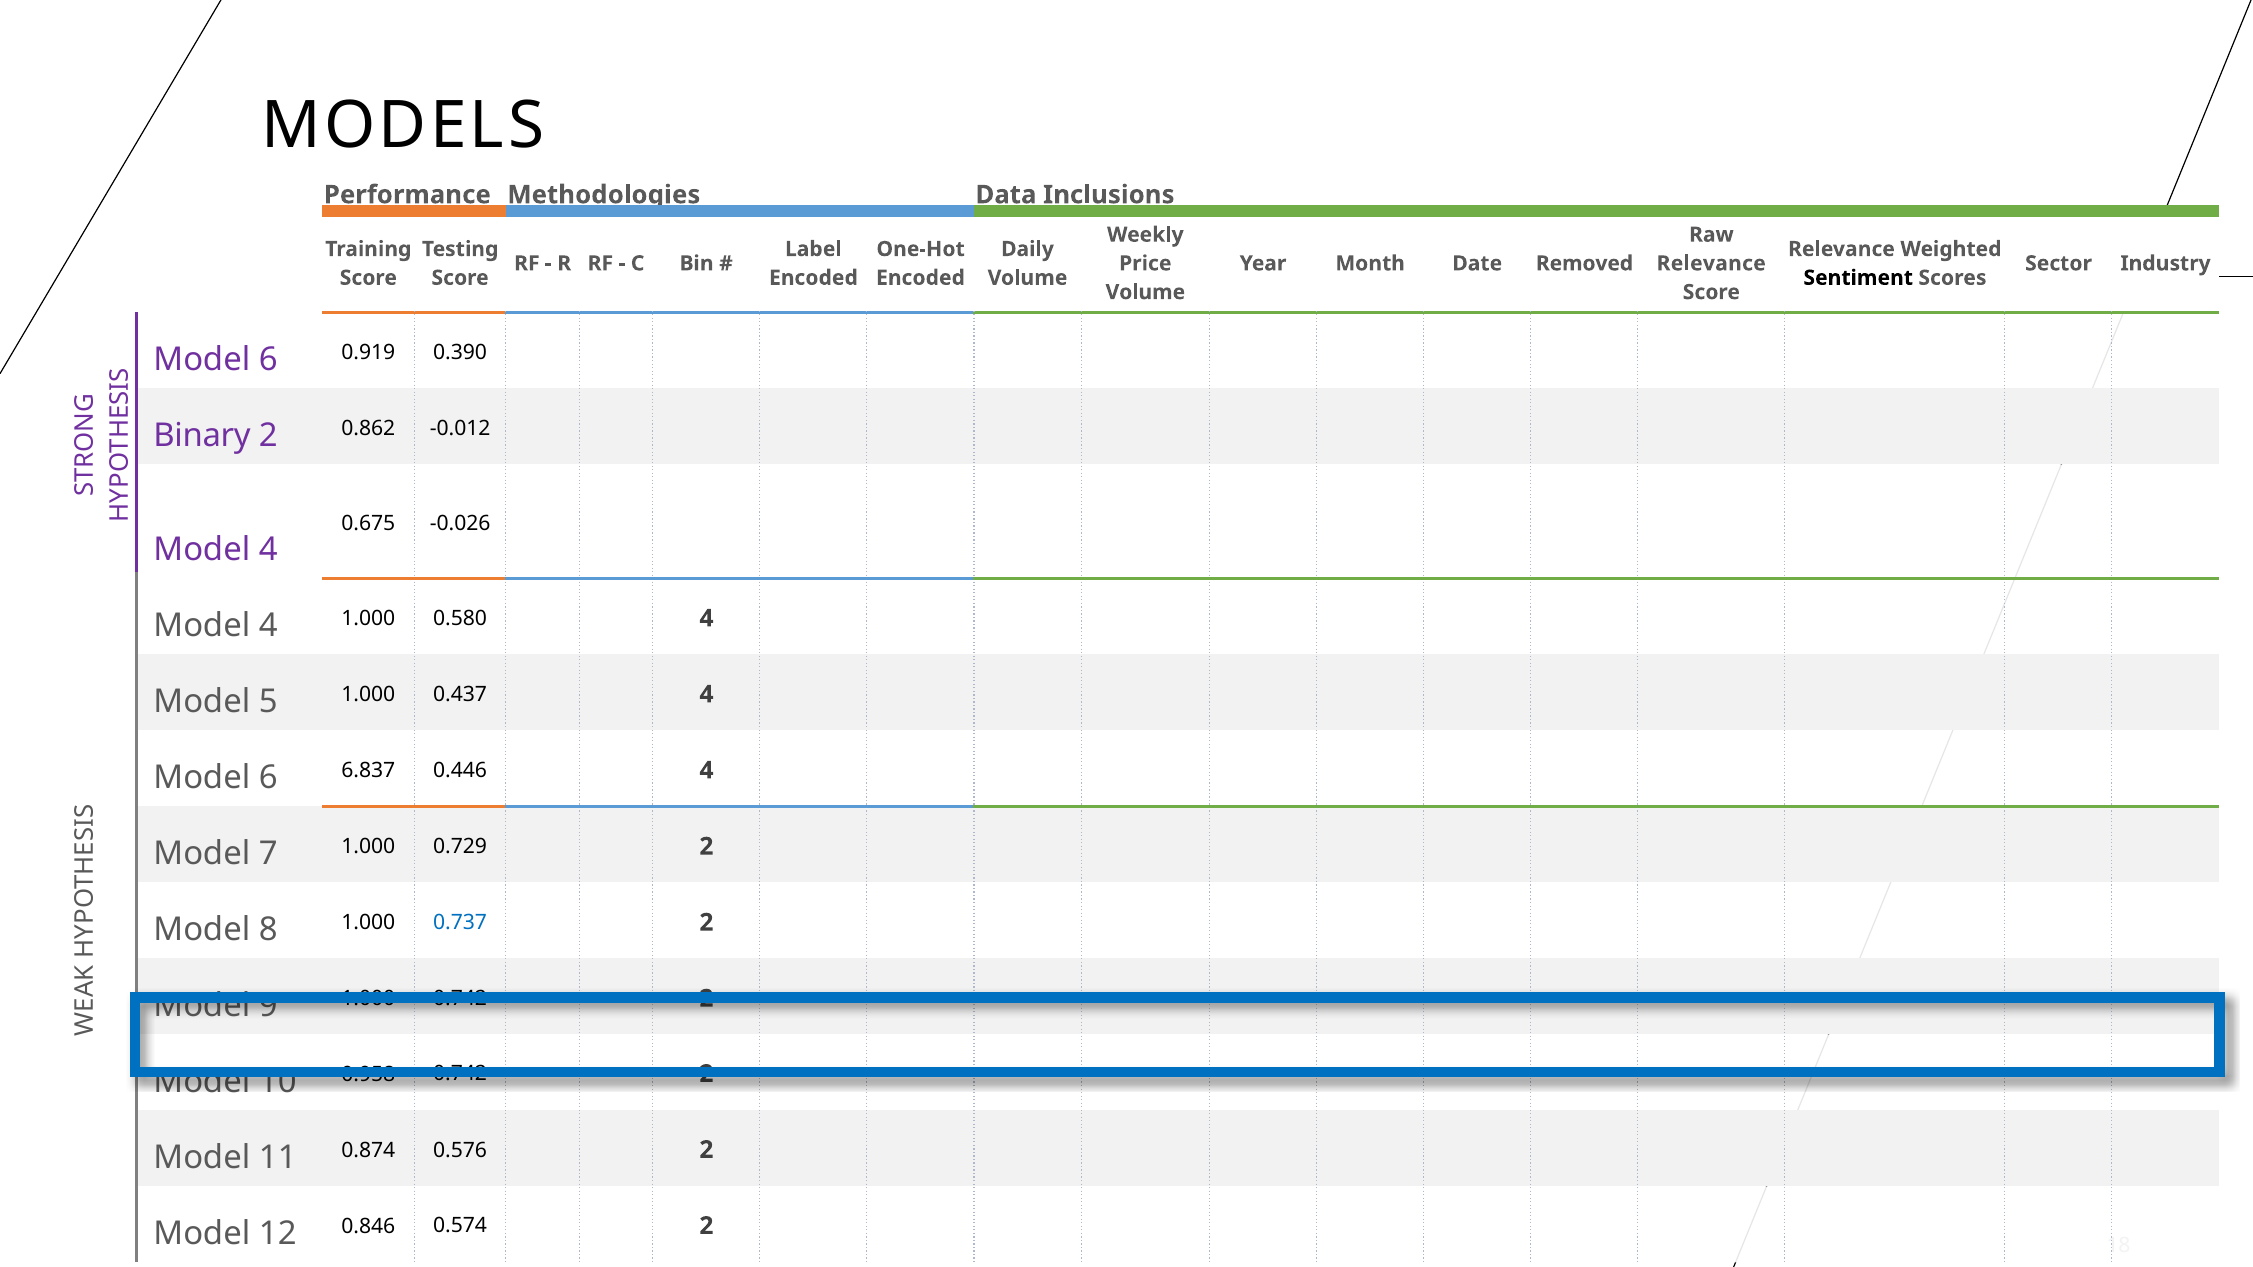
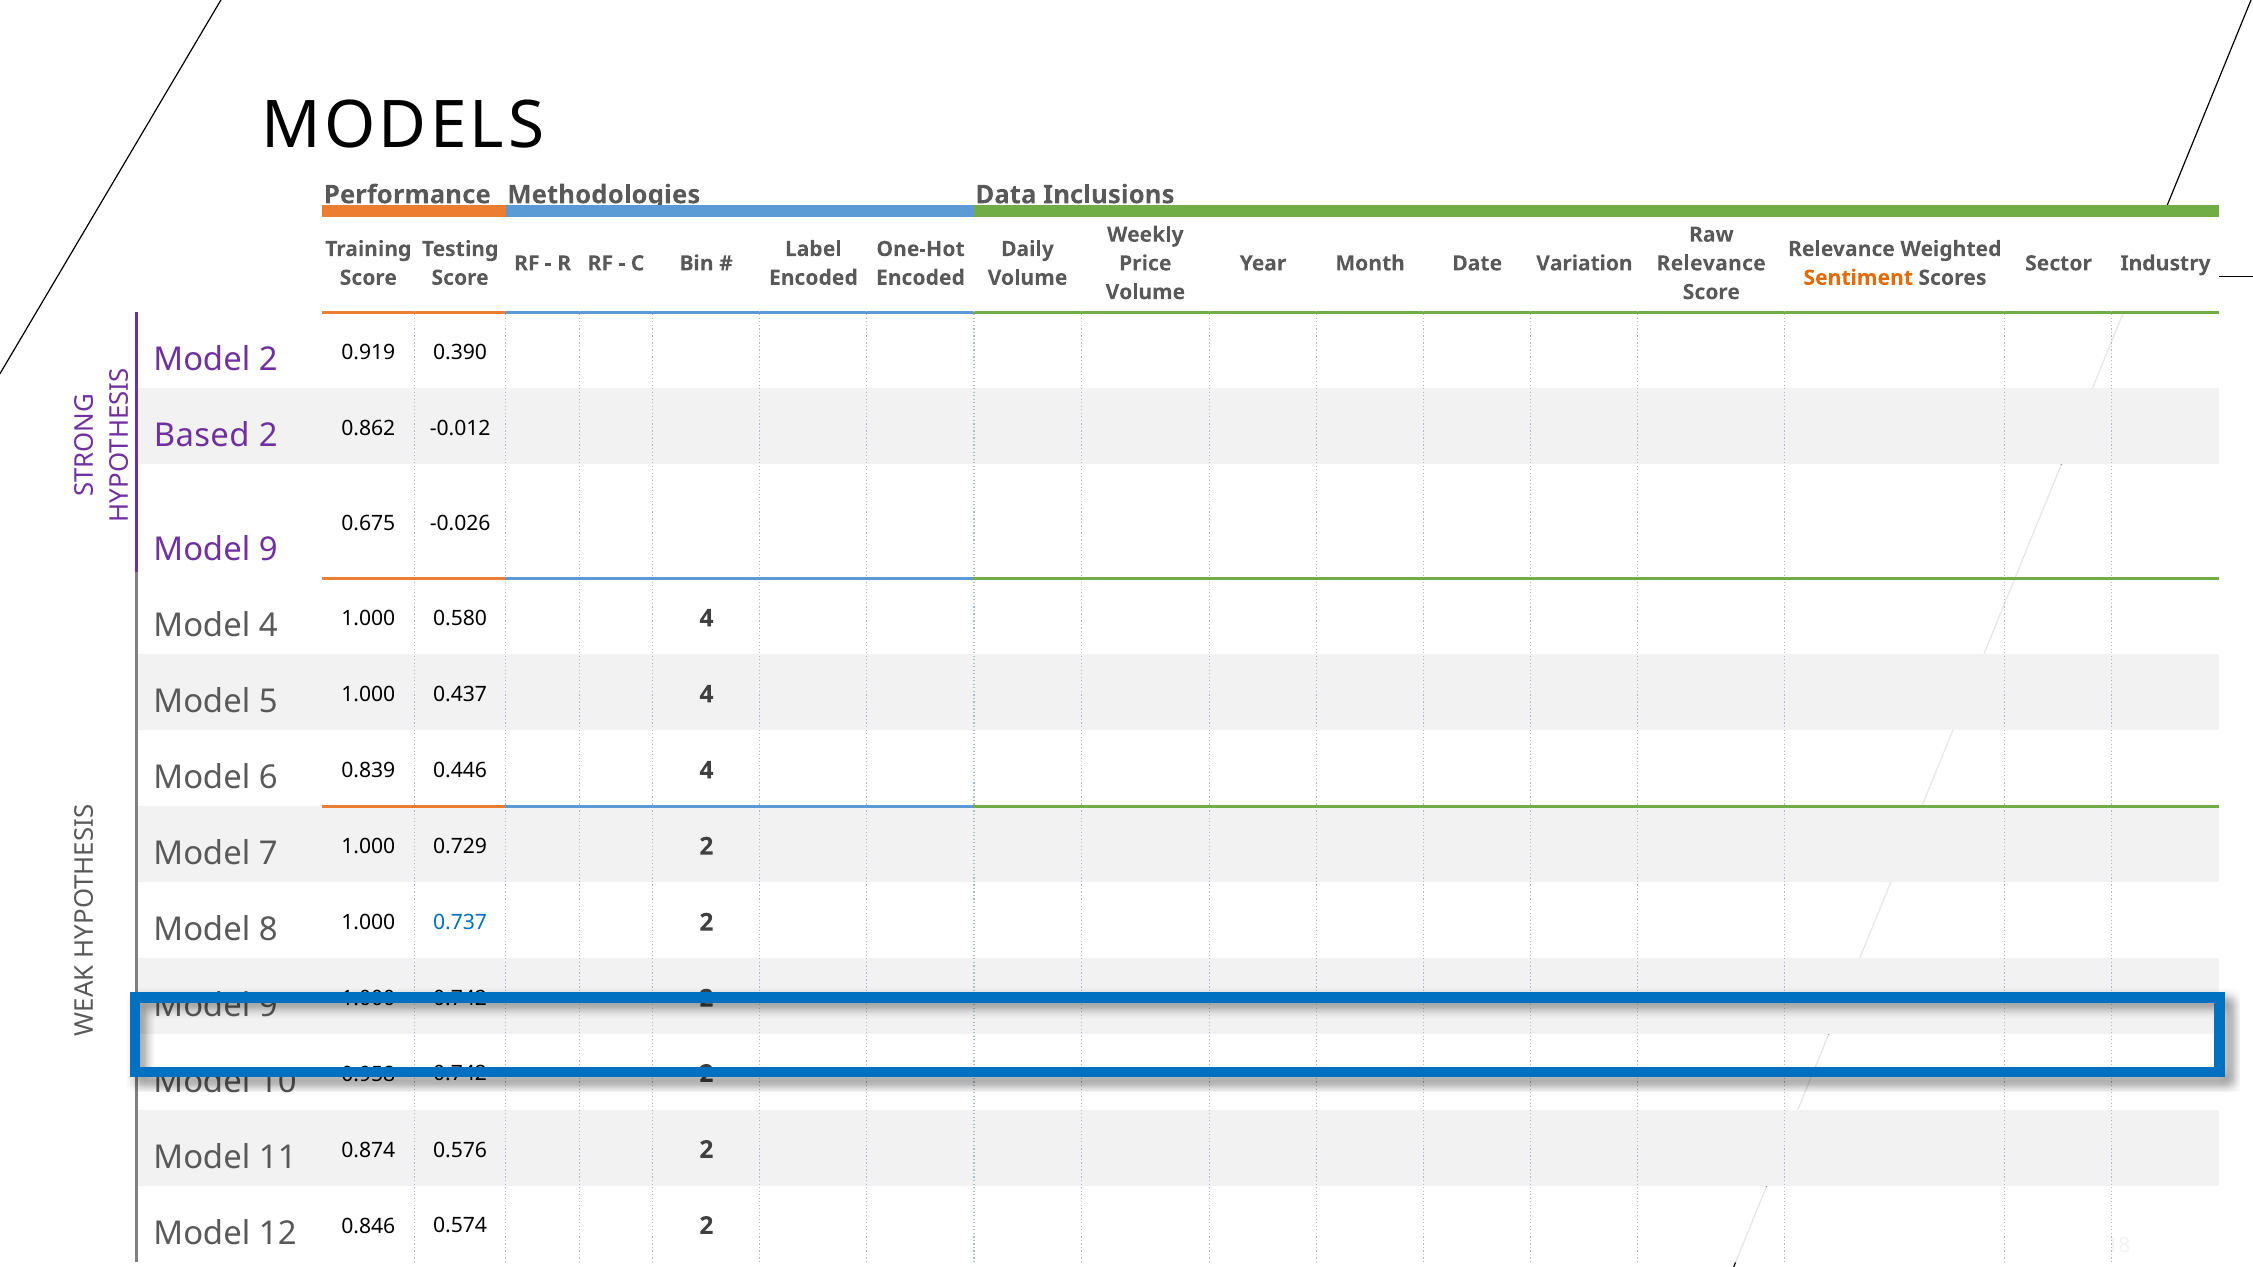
Removed: Removed -> Variation (1584, 264)
Sentiment colour: black -> orange (1858, 278)
6: 6 -> 2 (268, 360)
Binary: Binary -> Based (202, 436)
4: 4 -> 9 (268, 549)
6.837: 6.837 -> 0.839 (368, 770)
